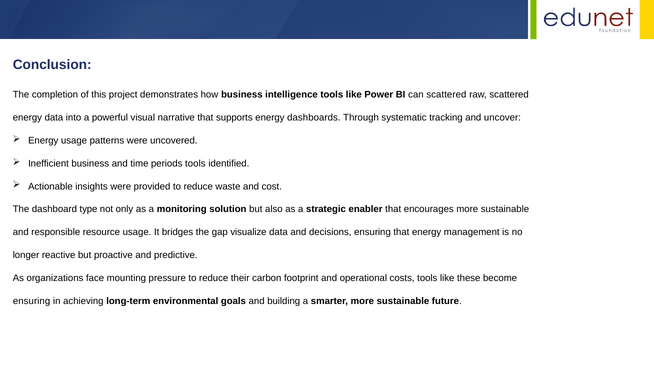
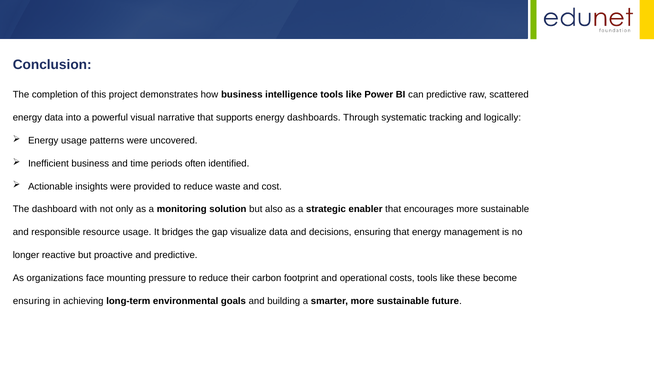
can scattered: scattered -> predictive (446, 95)
uncover: uncover -> logically (502, 118)
periods tools: tools -> often (195, 163)
type: type -> with (88, 209)
